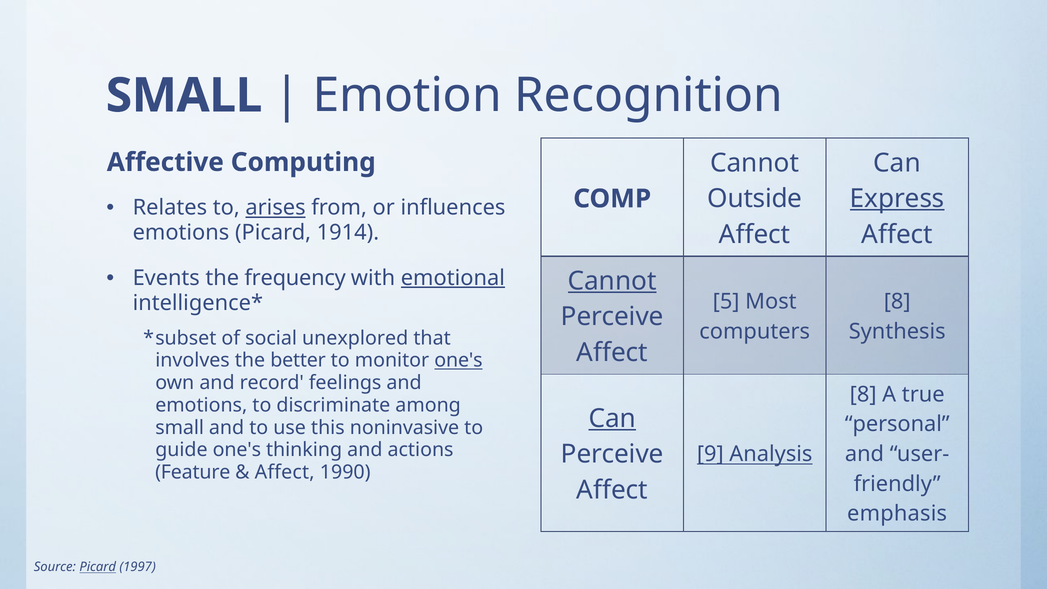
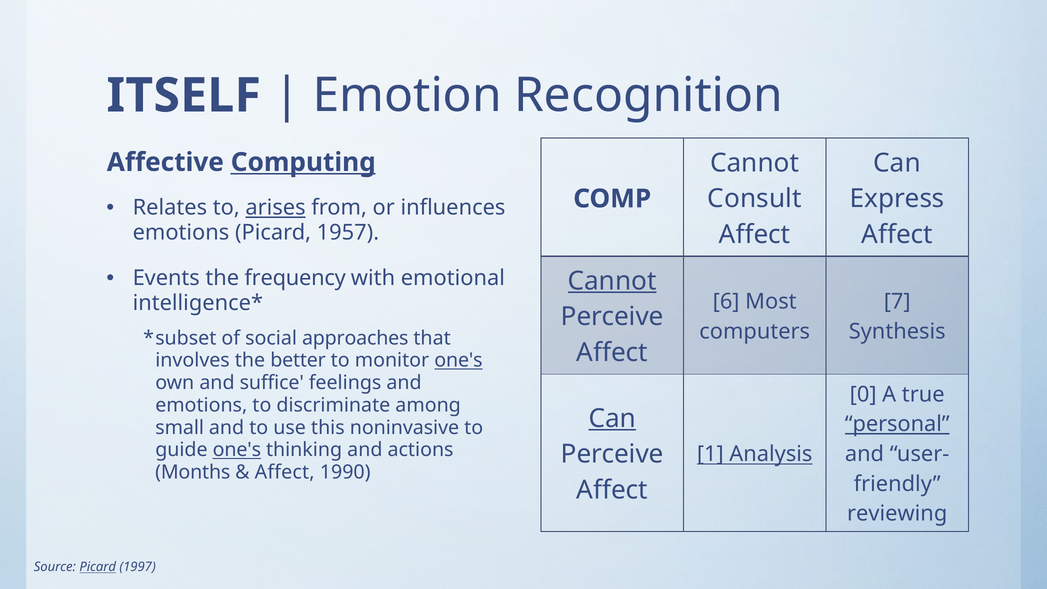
SMALL: SMALL -> ITSELF (184, 96)
Computing underline: none -> present (303, 162)
Outside: Outside -> Consult (755, 199)
Express underline: present -> none (897, 199)
1914: 1914 -> 1957 (348, 233)
emotional underline: present -> none (453, 278)
5: 5 -> 6 (726, 302)
8: 8 -> 7 (897, 302)
unexplored: unexplored -> approaches (355, 338)
record: record -> suffice (272, 383)
8: 8 -> 0 (863, 394)
personal underline: none -> present (897, 424)
one's underline: none -> present (237, 450)
9: 9 -> 1 (710, 454)
Feature: Feature -> Months (193, 472)
emphasis: emphasis -> reviewing (897, 514)
